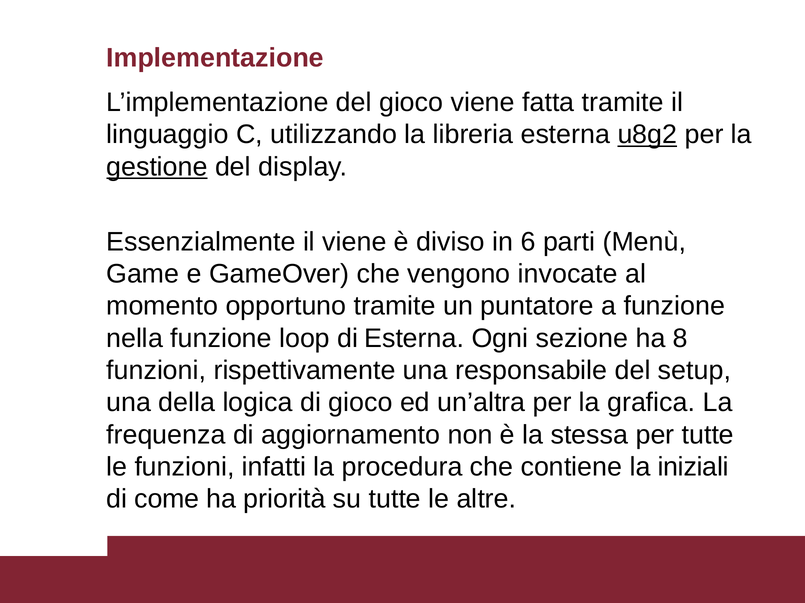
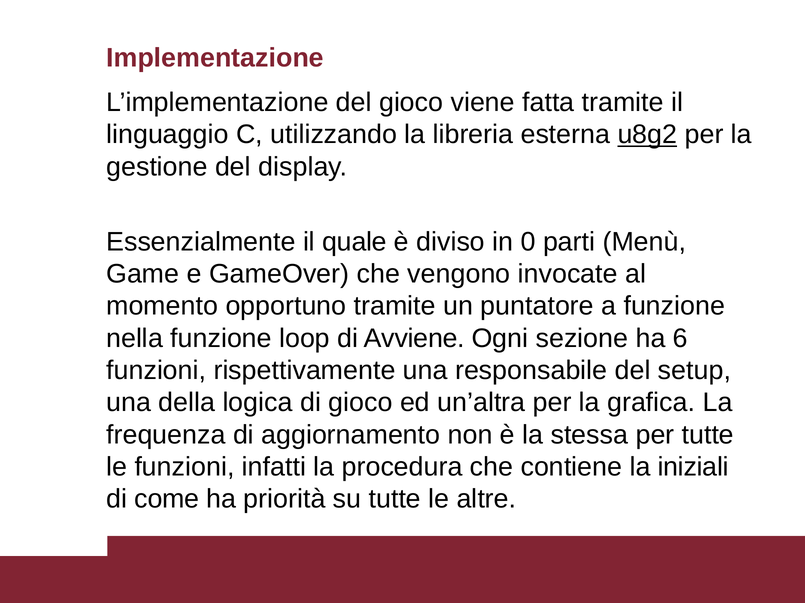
gestione underline: present -> none (157, 167)
il viene: viene -> quale (355, 242)
6: 6 -> 0 (528, 242)
di Esterna: Esterna -> Avviene (414, 339)
8: 8 -> 6 (680, 339)
